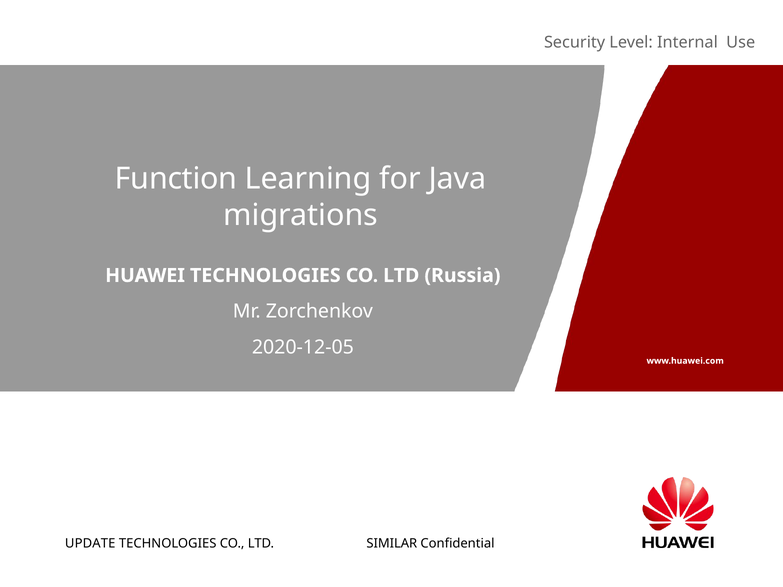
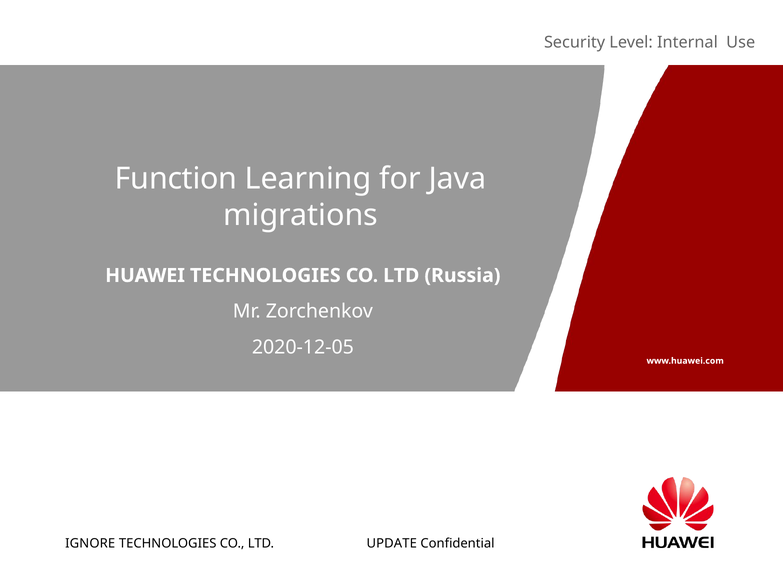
UPDATE: UPDATE -> IGNORE (90, 543)
SIMILAR: SIMILAR -> UPDATE (392, 543)
